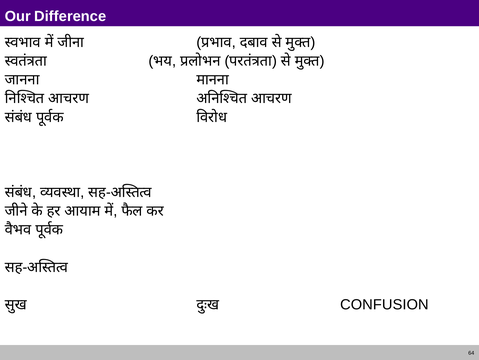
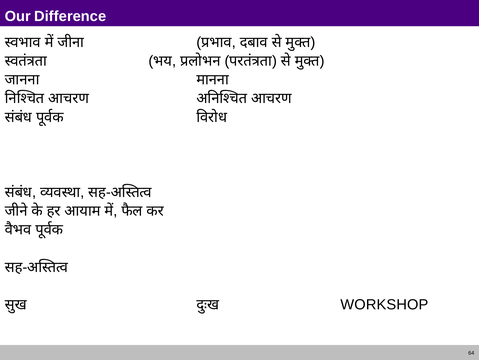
CONFUSION: CONFUSION -> WORKSHOP (384, 304)
